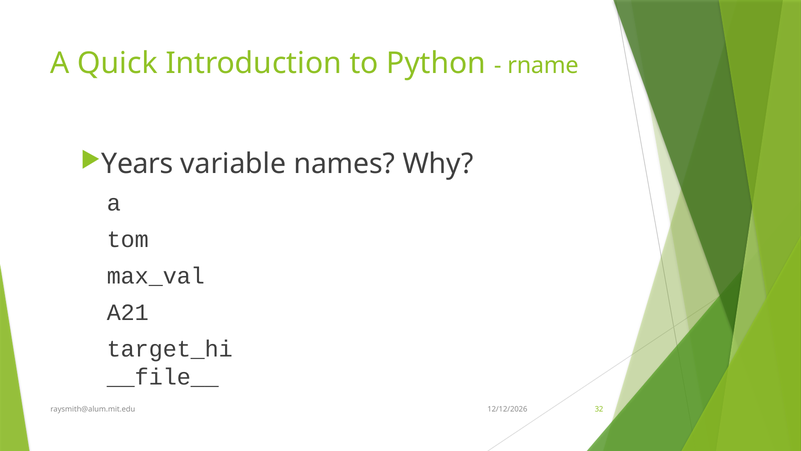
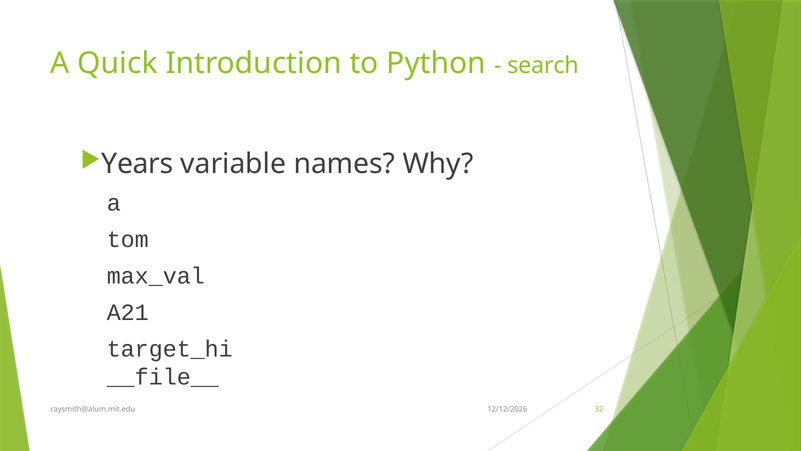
rname: rname -> search (543, 65)
